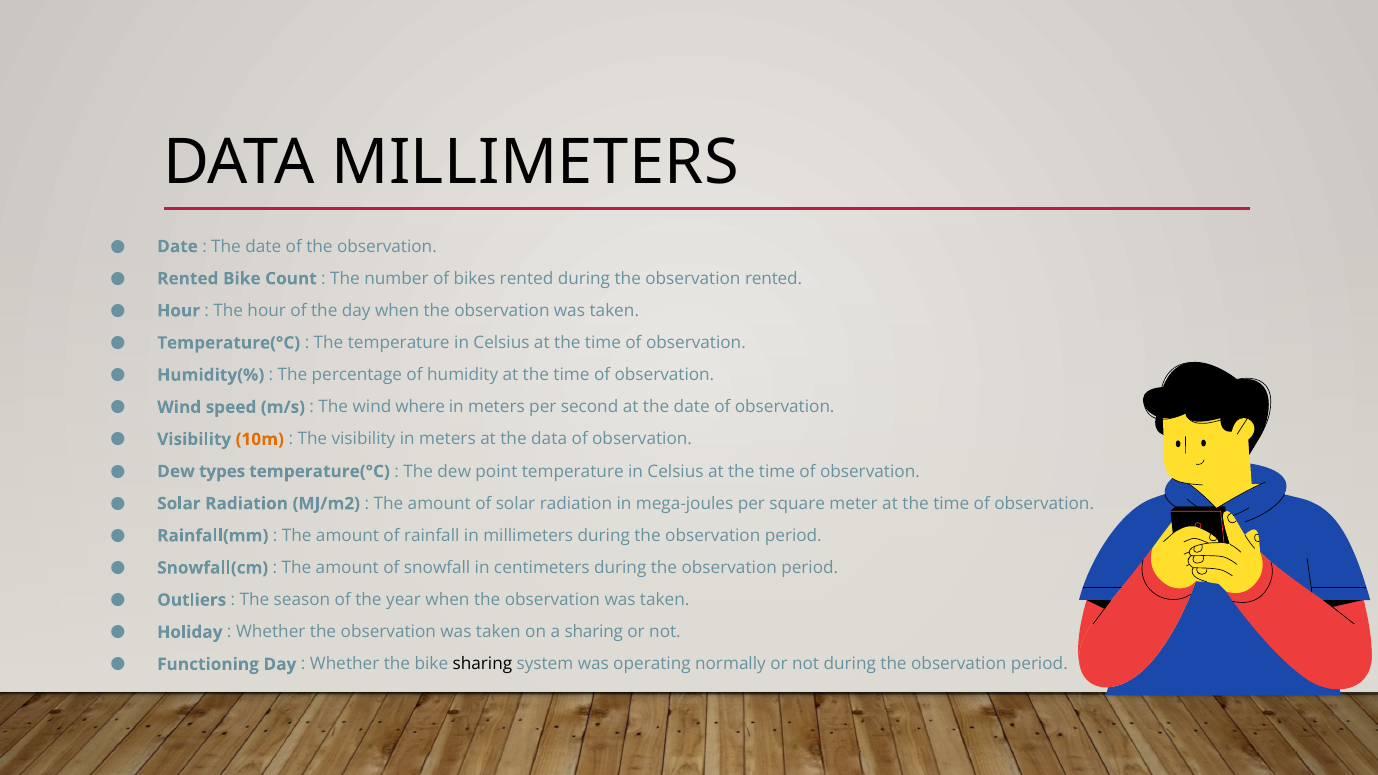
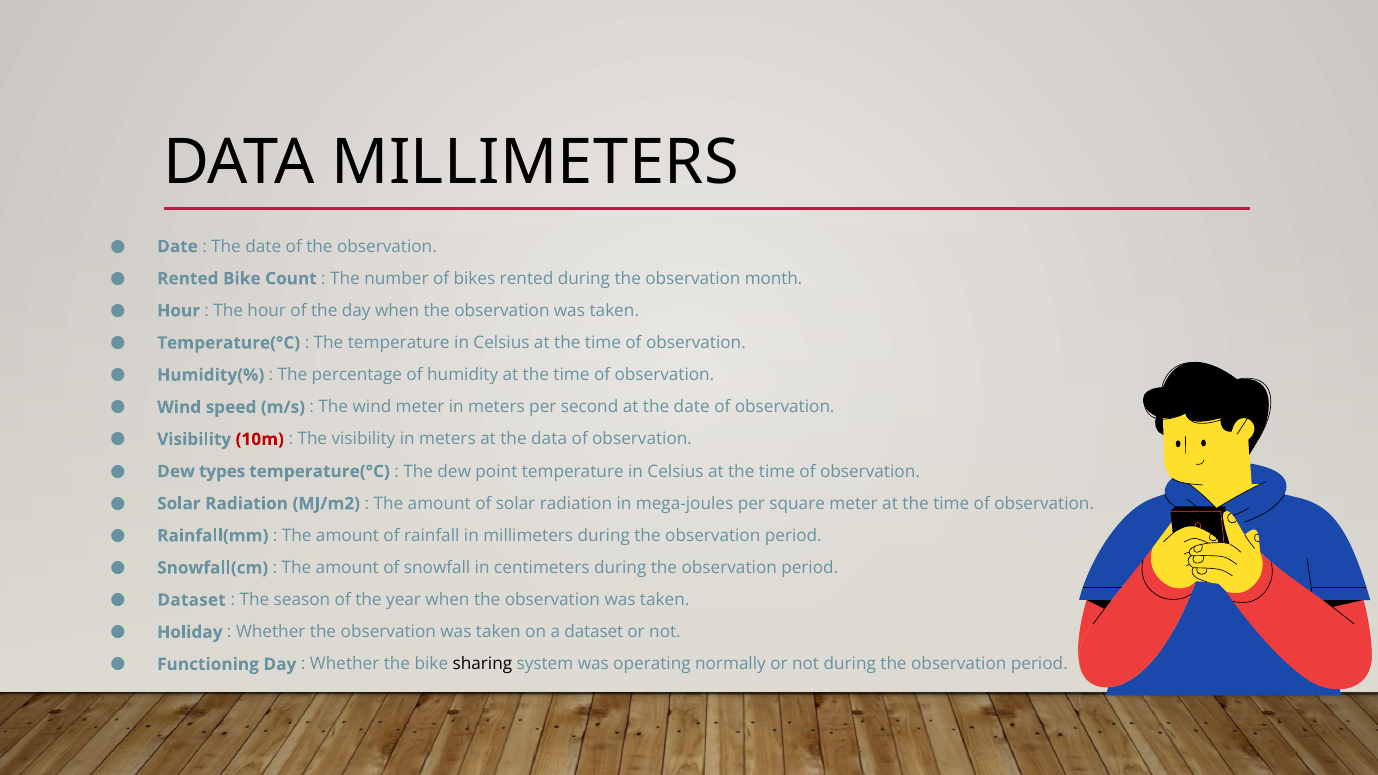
observation rented: rented -> month (774, 279)
wind where: where -> meter (420, 407)
10m colour: orange -> red (260, 439)
Outliers: Outliers -> Dataset (192, 600)
a sharing: sharing -> dataset (594, 632)
